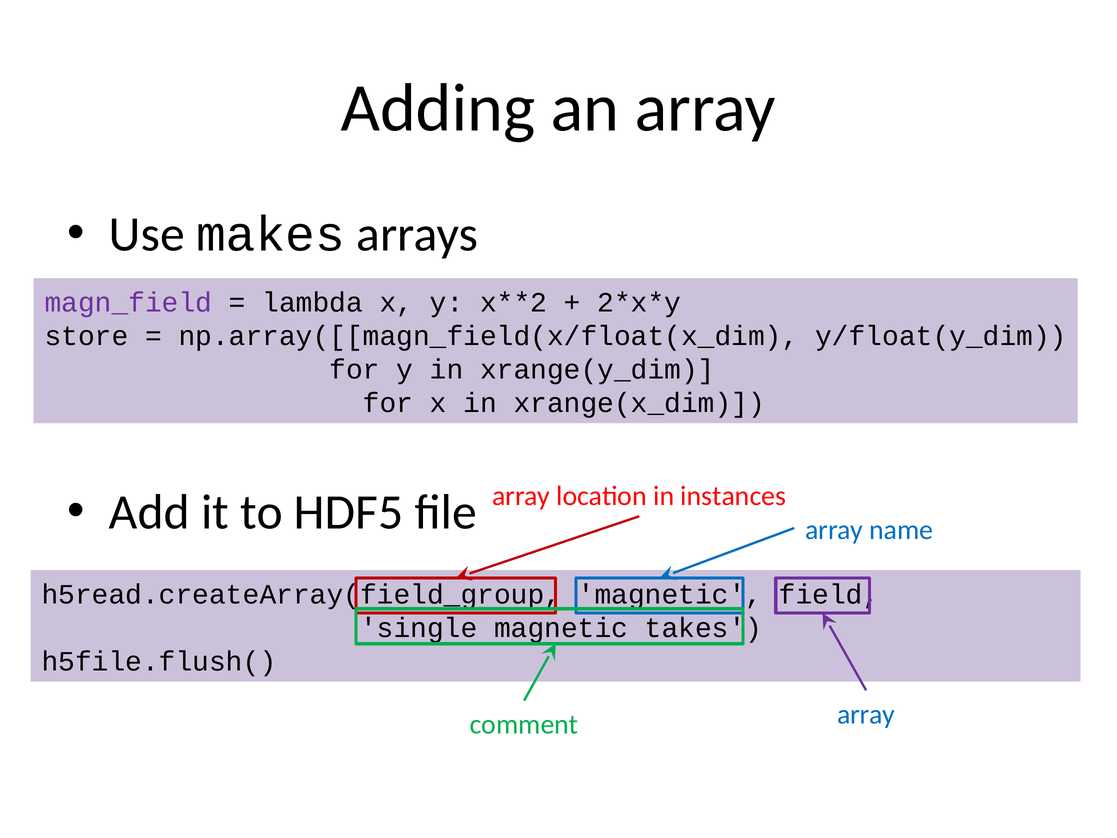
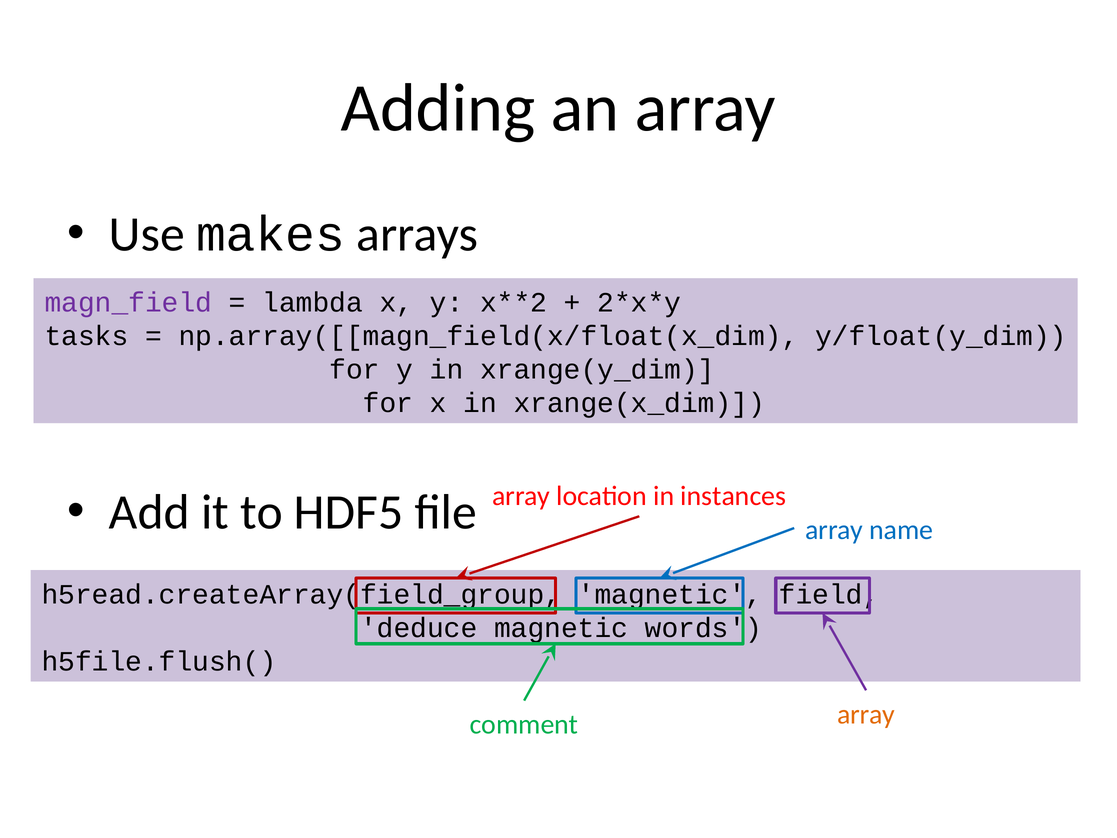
store: store -> tasks (86, 336)
single: single -> deduce (419, 628)
takes: takes -> words (704, 628)
array colour: blue -> orange (866, 714)
